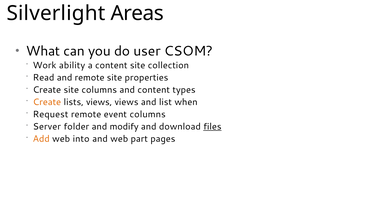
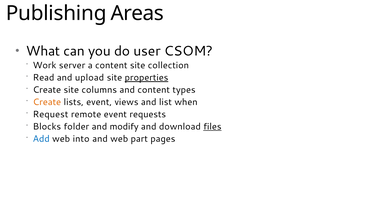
Silverlight: Silverlight -> Publishing (56, 13)
ability: ability -> server (72, 66)
and remote: remote -> upload (89, 78)
properties underline: none -> present (146, 78)
lists views: views -> event (99, 102)
event columns: columns -> requests (148, 115)
Server: Server -> Blocks (47, 127)
Add colour: orange -> blue (41, 139)
